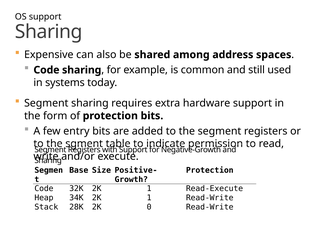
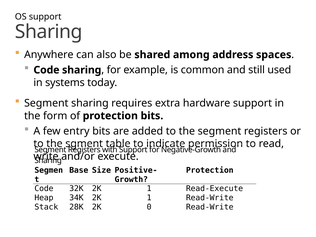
Expensive: Expensive -> Anywhere (49, 55)
